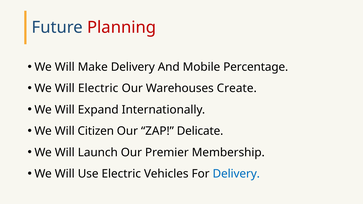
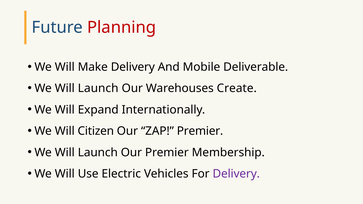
Percentage: Percentage -> Deliverable (256, 67)
Electric: Electric -> Launch (98, 88)
ZAP Delicate: Delicate -> Premier (200, 131)
Delivery colour: blue -> purple (236, 174)
